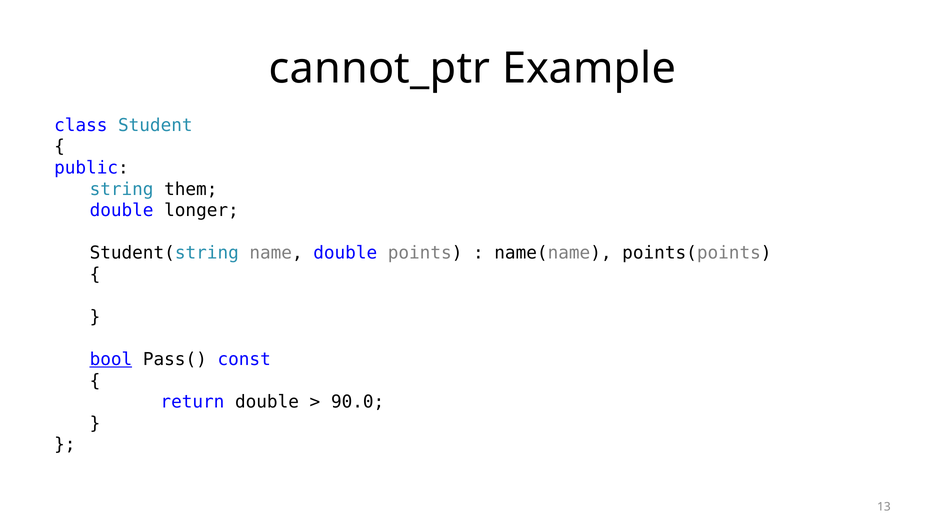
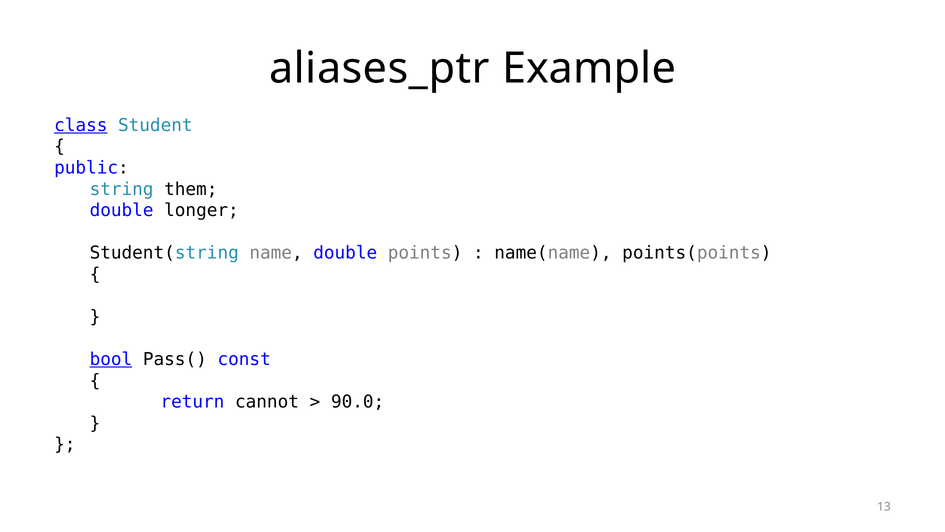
cannot_ptr: cannot_ptr -> aliases_ptr (379, 69)
class underline: none -> present (81, 125)
return double: double -> cannot (267, 402)
